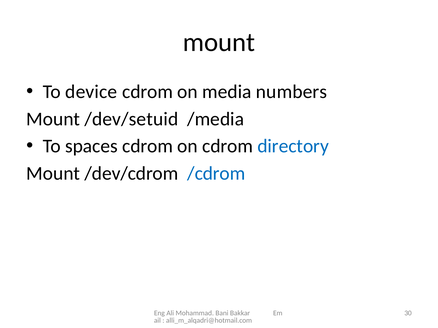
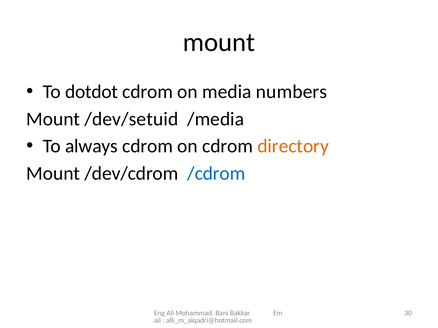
device: device -> dotdot (92, 92)
spaces: spaces -> always (91, 146)
directory colour: blue -> orange (293, 146)
